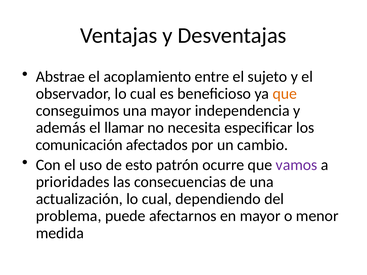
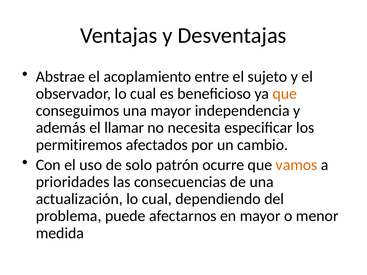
comunicación: comunicación -> permitiremos (79, 145)
esto: esto -> solo (139, 165)
vamos colour: purple -> orange (297, 165)
